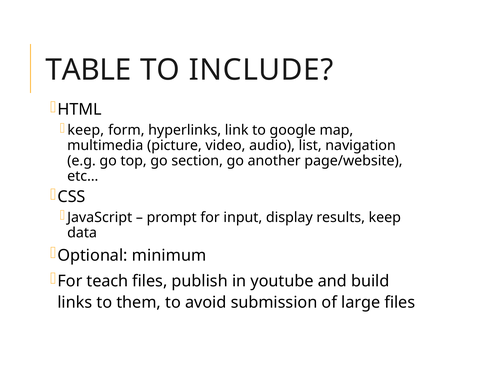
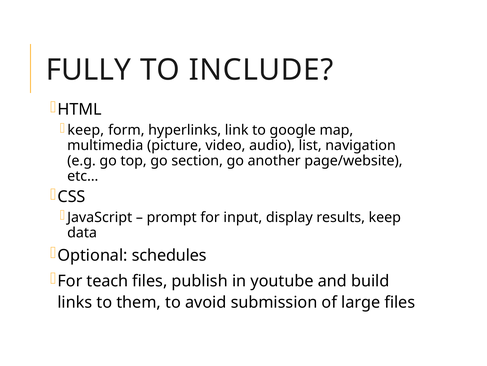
TABLE: TABLE -> FULLY (88, 70)
minimum: minimum -> schedules (169, 255)
